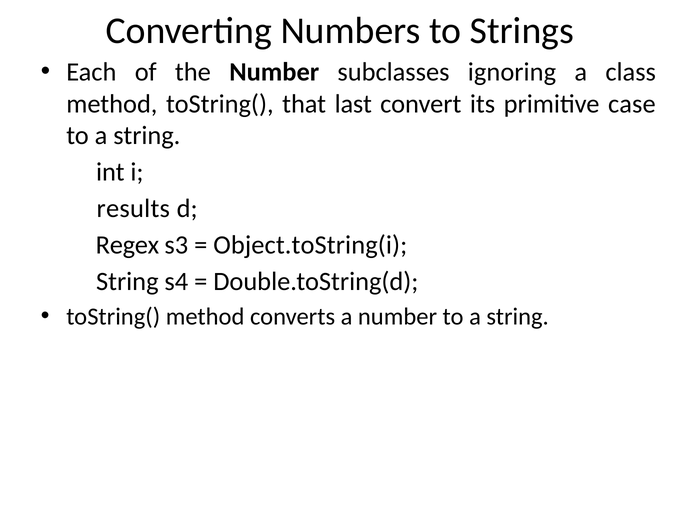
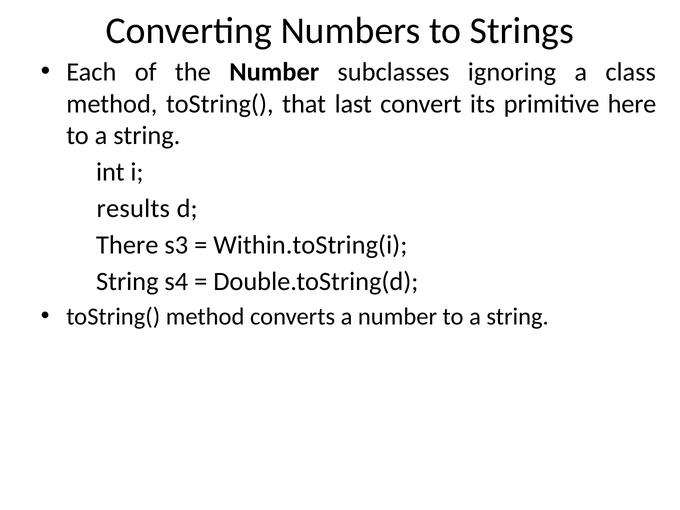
case: case -> here (632, 104)
Regex: Regex -> There (127, 245)
Object.toString(i: Object.toString(i -> Within.toString(i (310, 245)
